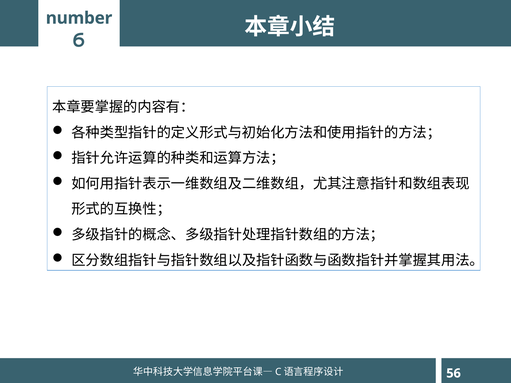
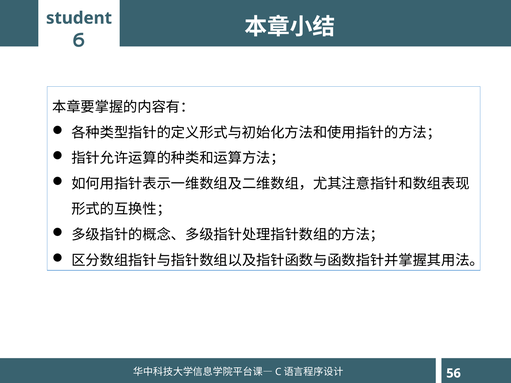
number: number -> student (79, 18)
